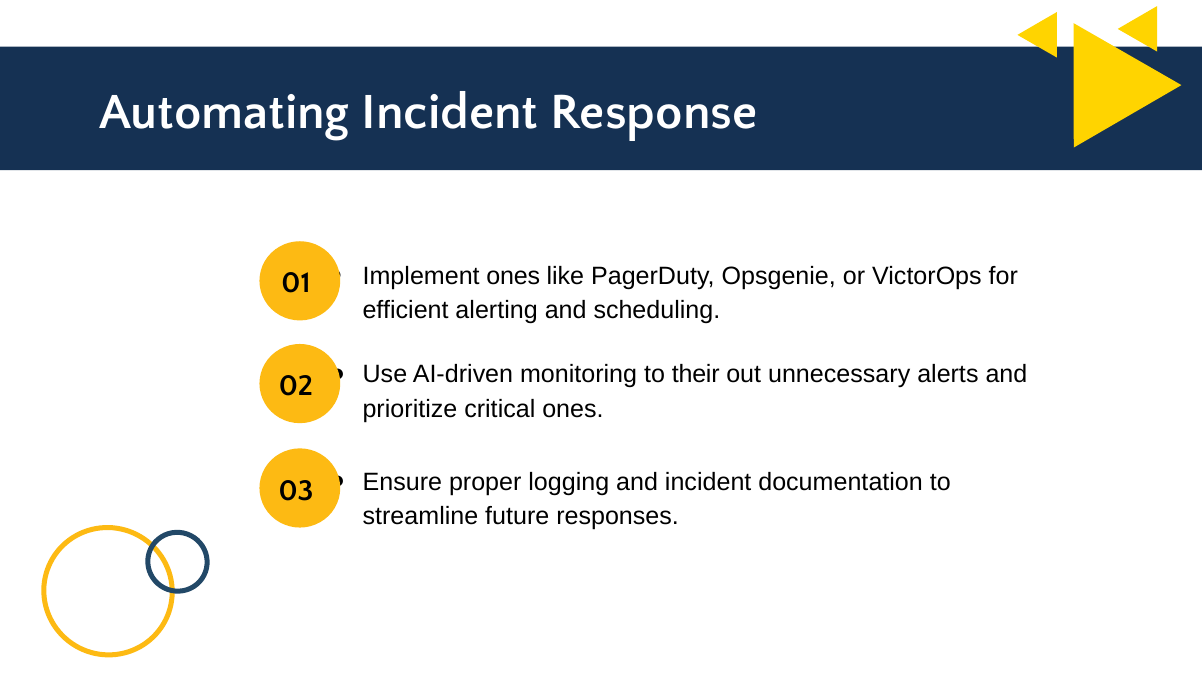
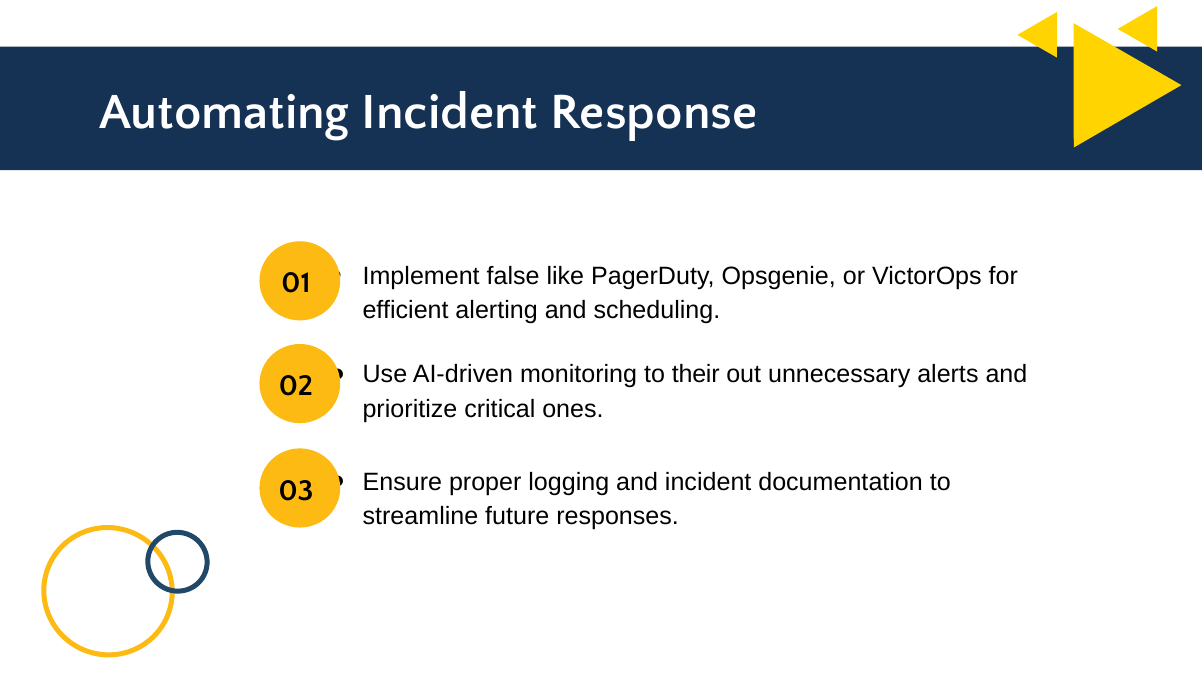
Implement ones: ones -> false (513, 276)
